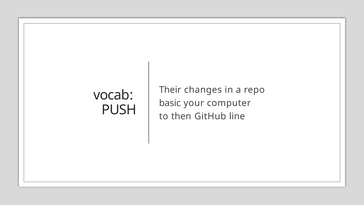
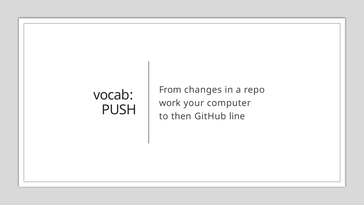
Their: Their -> From (170, 90)
basic: basic -> work (170, 103)
